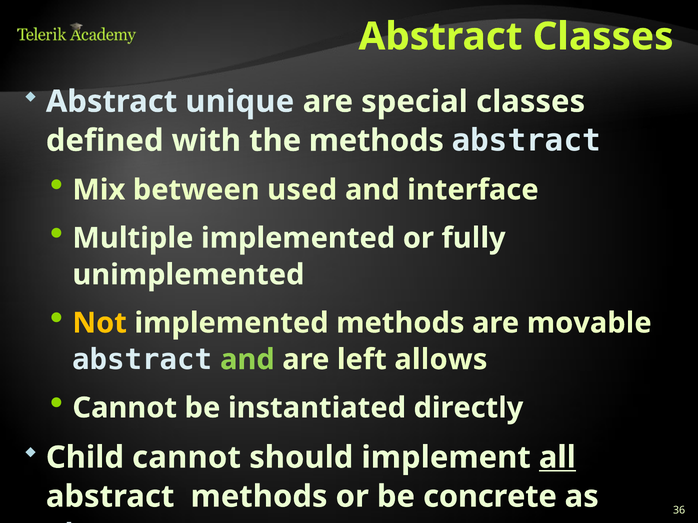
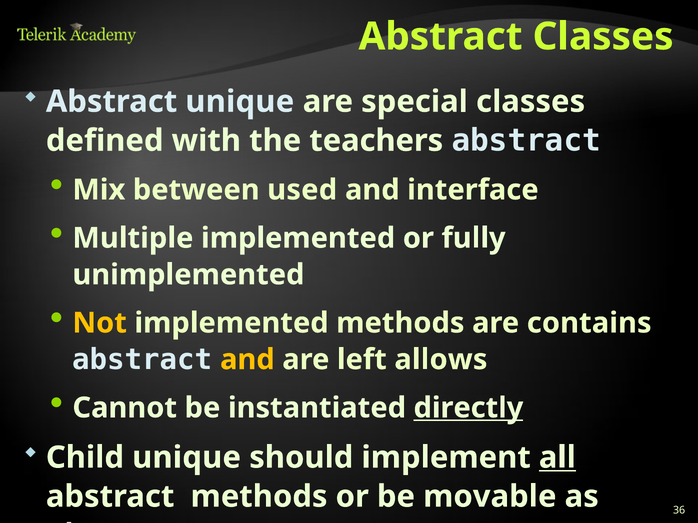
the methods: methods -> teachers (376, 141)
movable: movable -> contains (589, 323)
and colour: light green -> yellow (247, 360)
directly underline: none -> present (468, 408)
Child cannot: cannot -> unique (187, 458)
concrete: concrete -> movable (490, 497)
